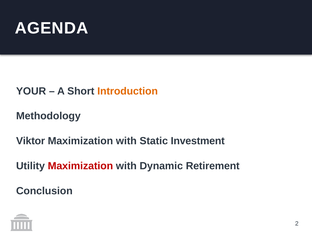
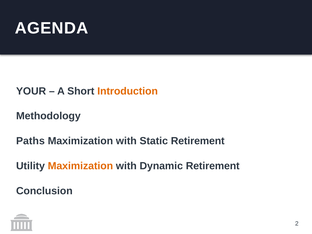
Viktor: Viktor -> Paths (30, 141)
Static Investment: Investment -> Retirement (198, 141)
Maximization colour: red -> orange (80, 166)
